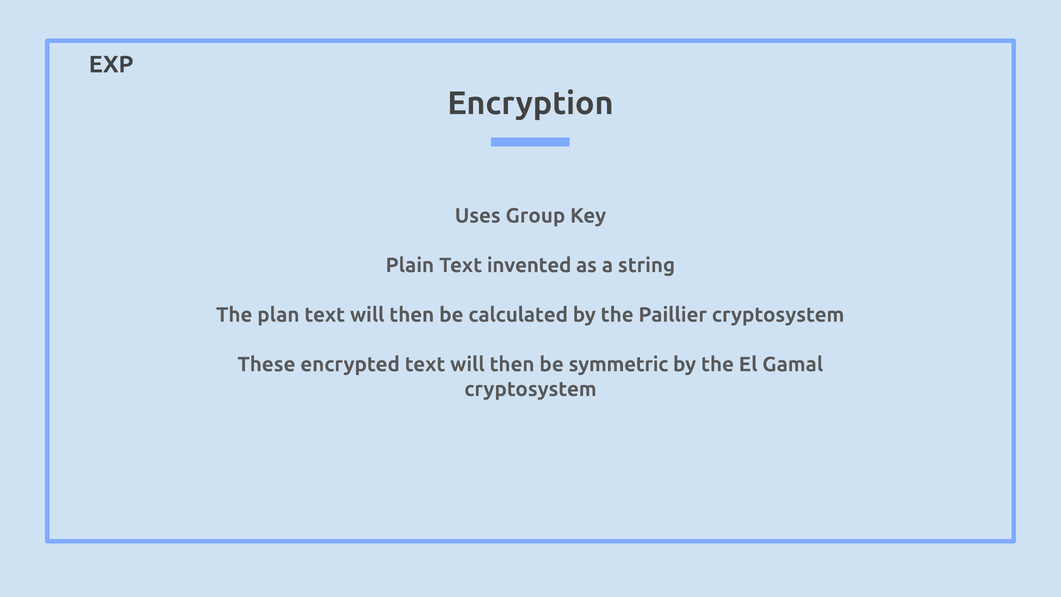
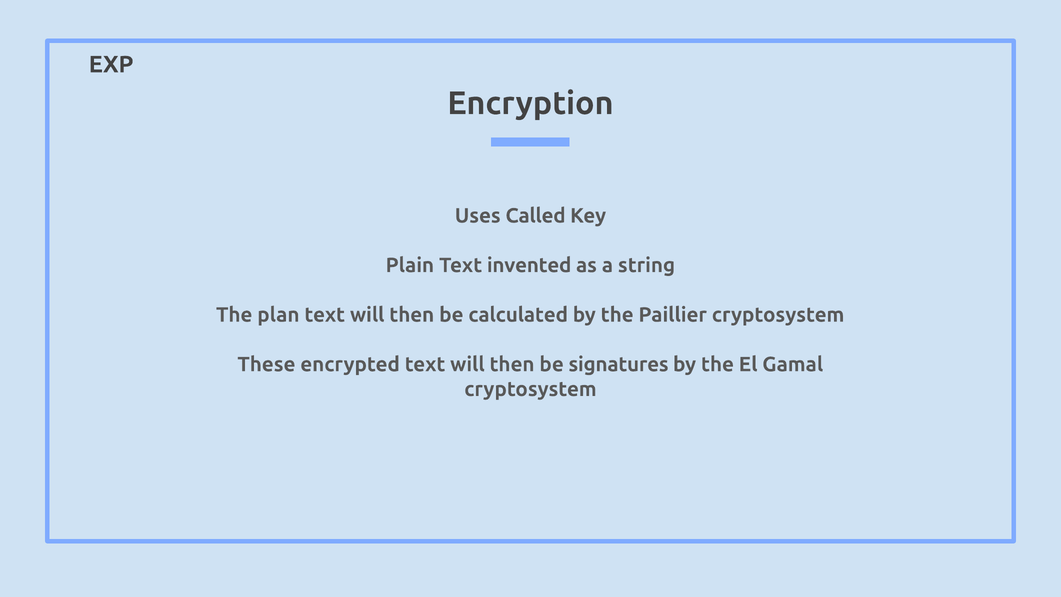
Group: Group -> Called (536, 216)
symmetric: symmetric -> signatures (619, 364)
